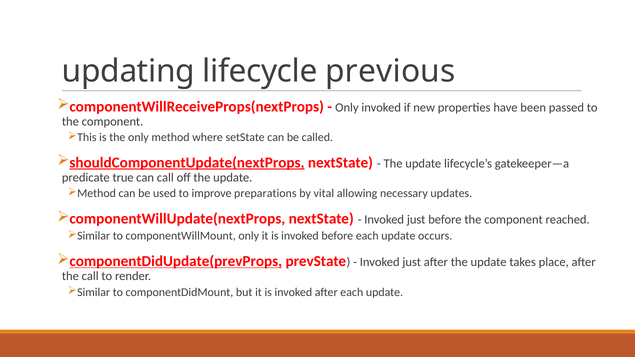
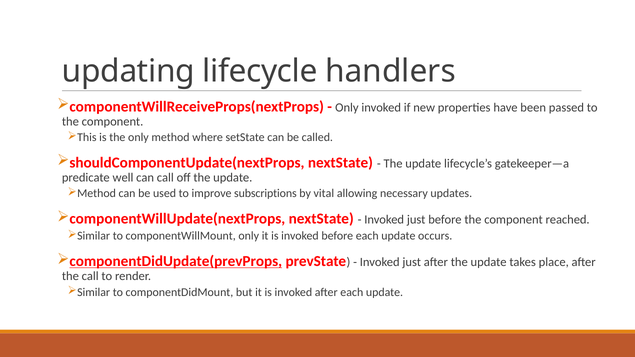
previous: previous -> handlers (390, 71)
shouldComponentUpdate(nextProps underline: present -> none (187, 163)
true: true -> well (123, 178)
preparations: preparations -> subscriptions (265, 194)
